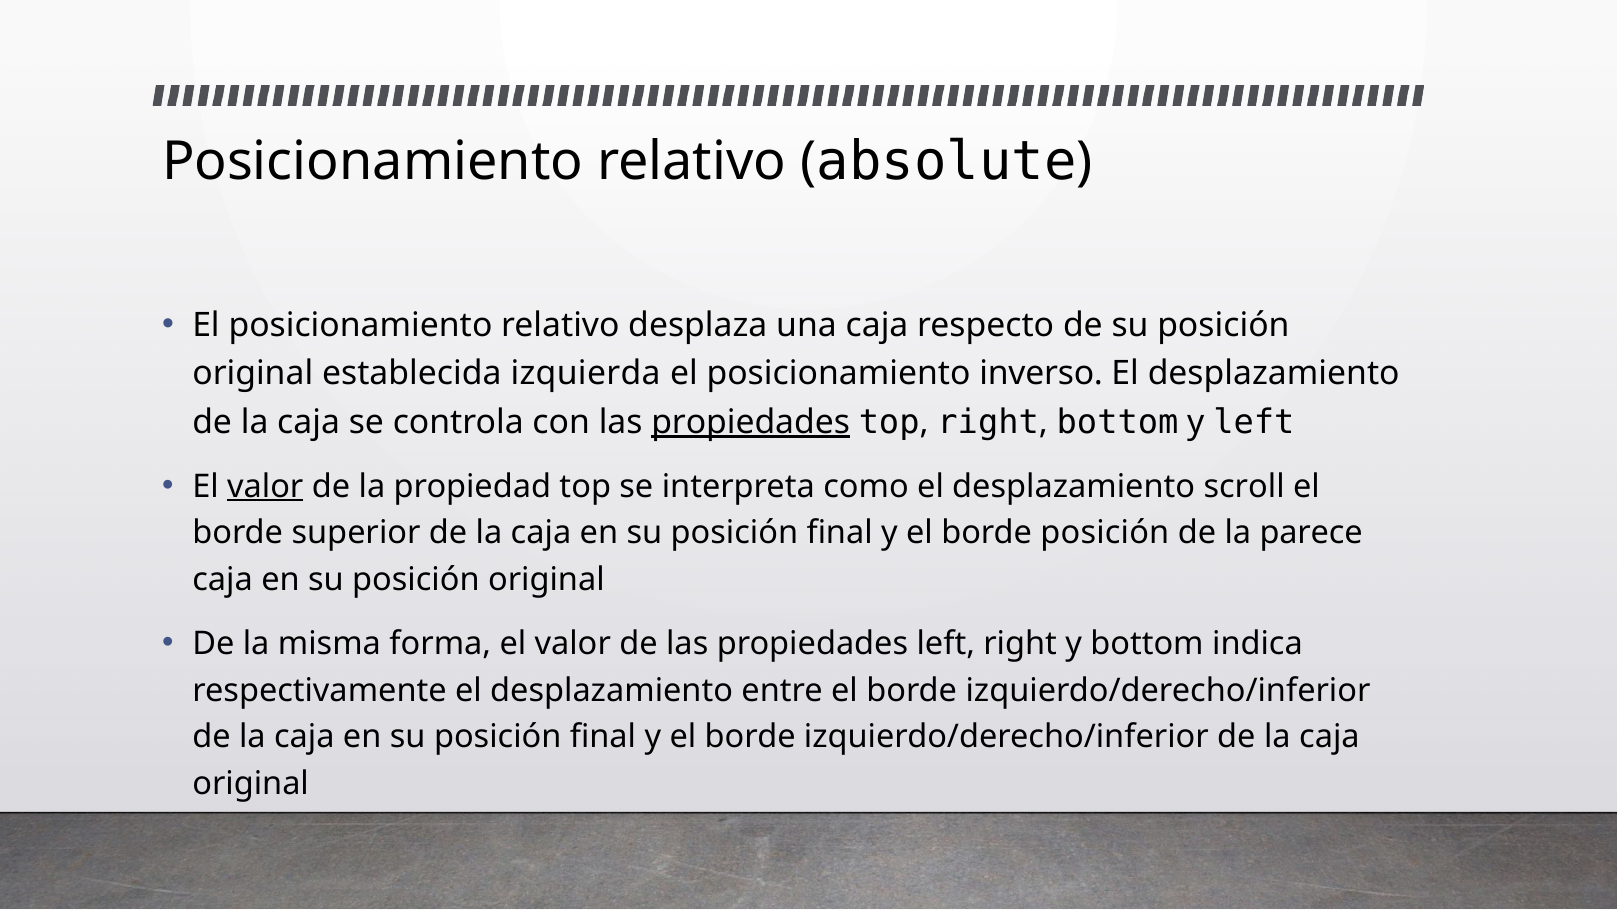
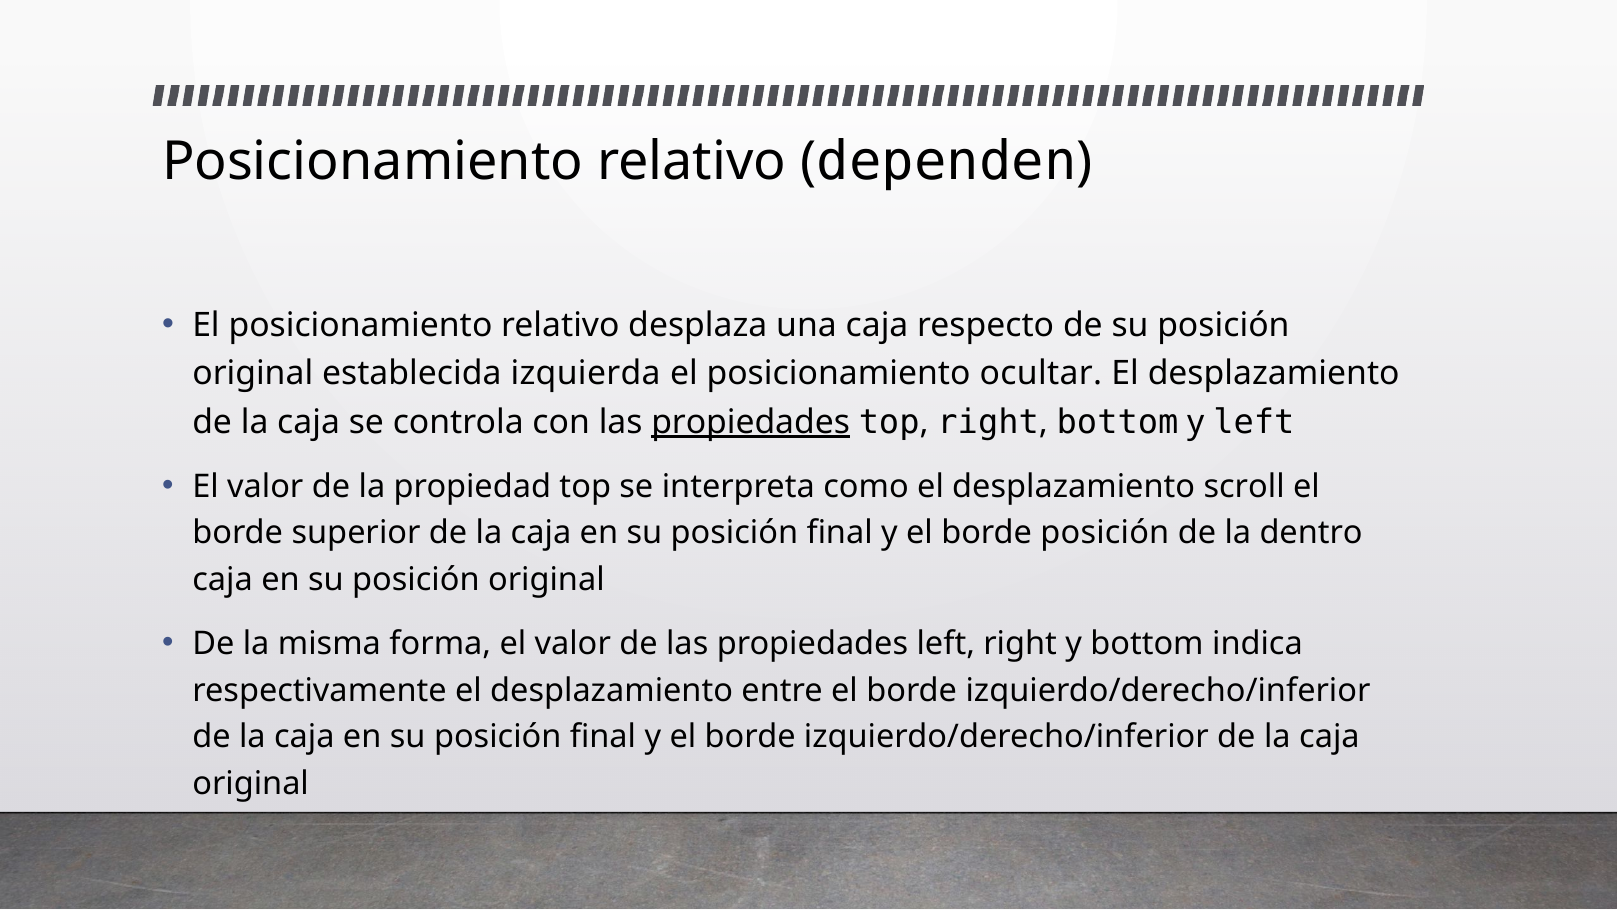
absolute: absolute -> dependen (947, 161)
inverso: inverso -> ocultar (1041, 373)
valor underline: present -> none (265, 486)
parece: parece -> dentro (1311, 533)
